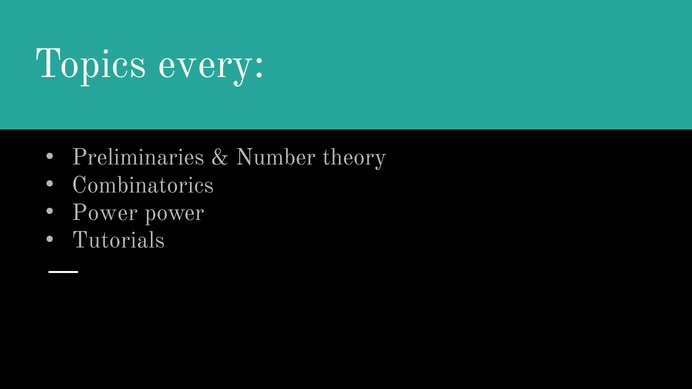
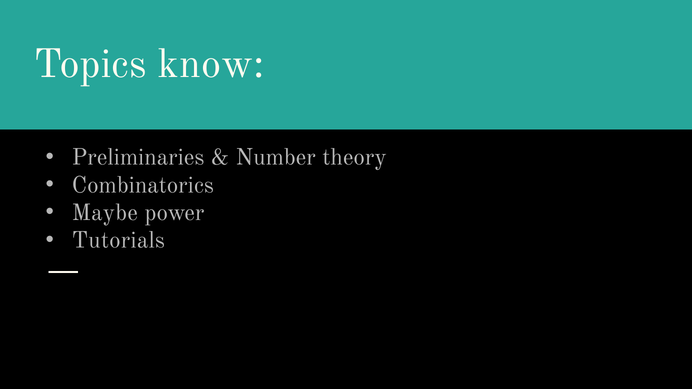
every: every -> know (211, 64)
Power: Power -> Maybe (105, 213)
